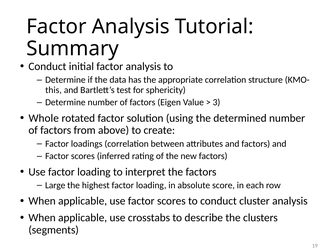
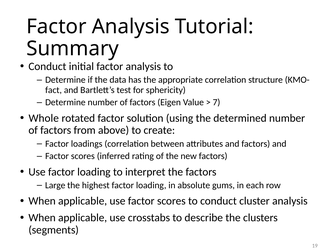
this: this -> fact (54, 90)
3: 3 -> 7 (216, 102)
score: score -> gums (223, 185)
